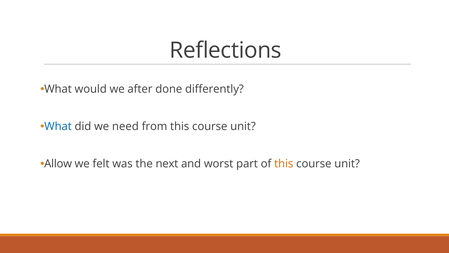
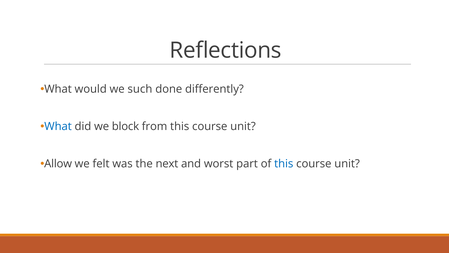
after: after -> such (140, 89)
need: need -> block (126, 126)
this colour: orange -> blue (284, 164)
